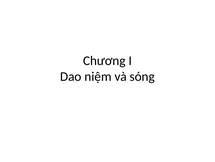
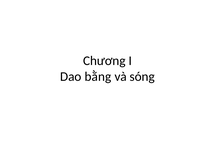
niệm: niệm -> bằng (98, 76)
